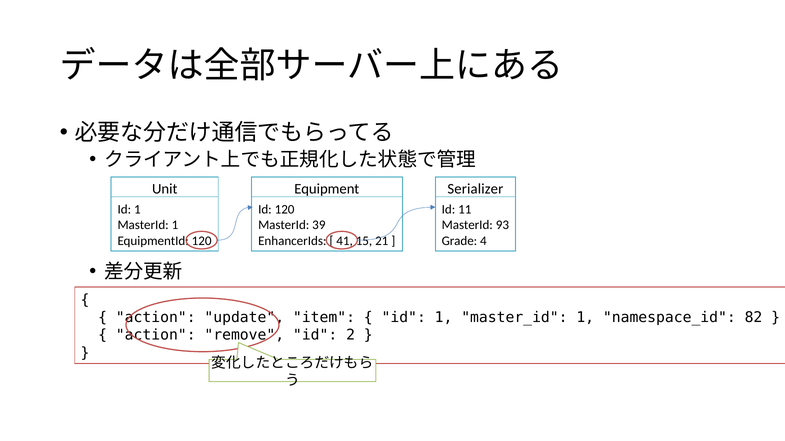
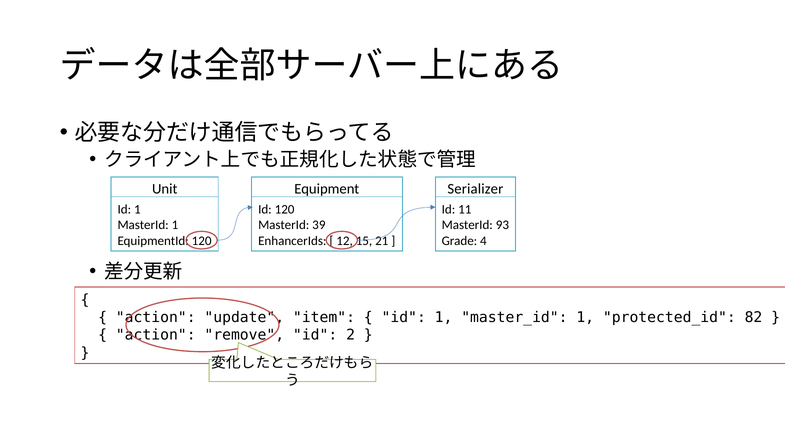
41: 41 -> 12 (345, 241)
namespace_id: namespace_id -> protected_id (669, 318)
